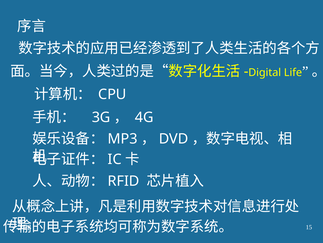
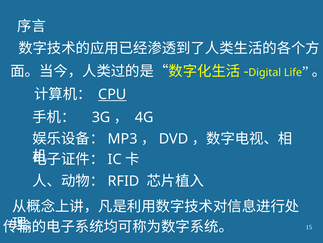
CPU underline: none -> present (112, 94)
